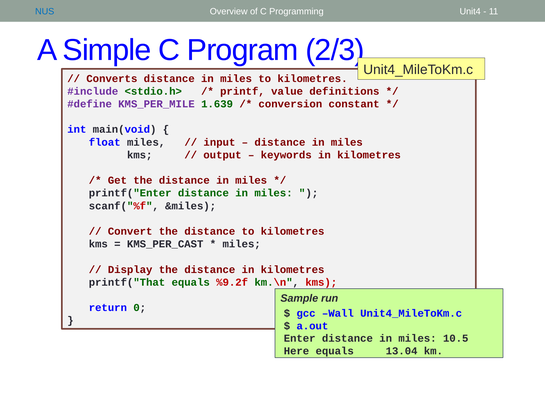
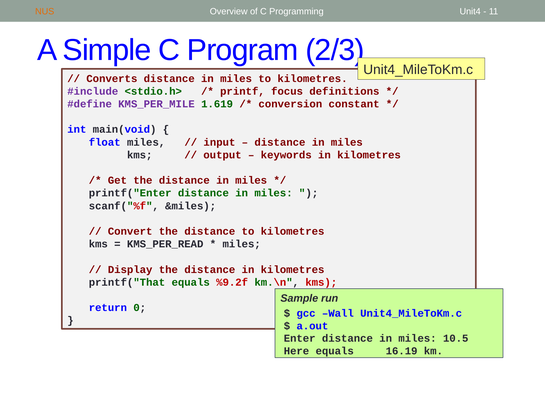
NUS colour: blue -> orange (45, 12)
value: value -> focus (287, 91)
1.639: 1.639 -> 1.619 (217, 104)
KMS_PER_CAST: KMS_PER_CAST -> KMS_PER_READ (165, 244)
13.04: 13.04 -> 16.19 (402, 351)
